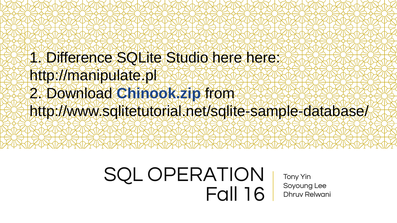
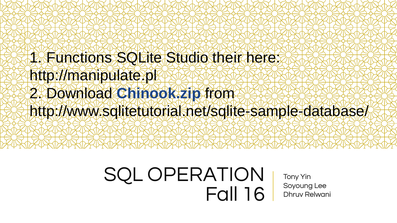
Difference: Difference -> Functions (79, 58)
Studio here: here -> their (227, 58)
